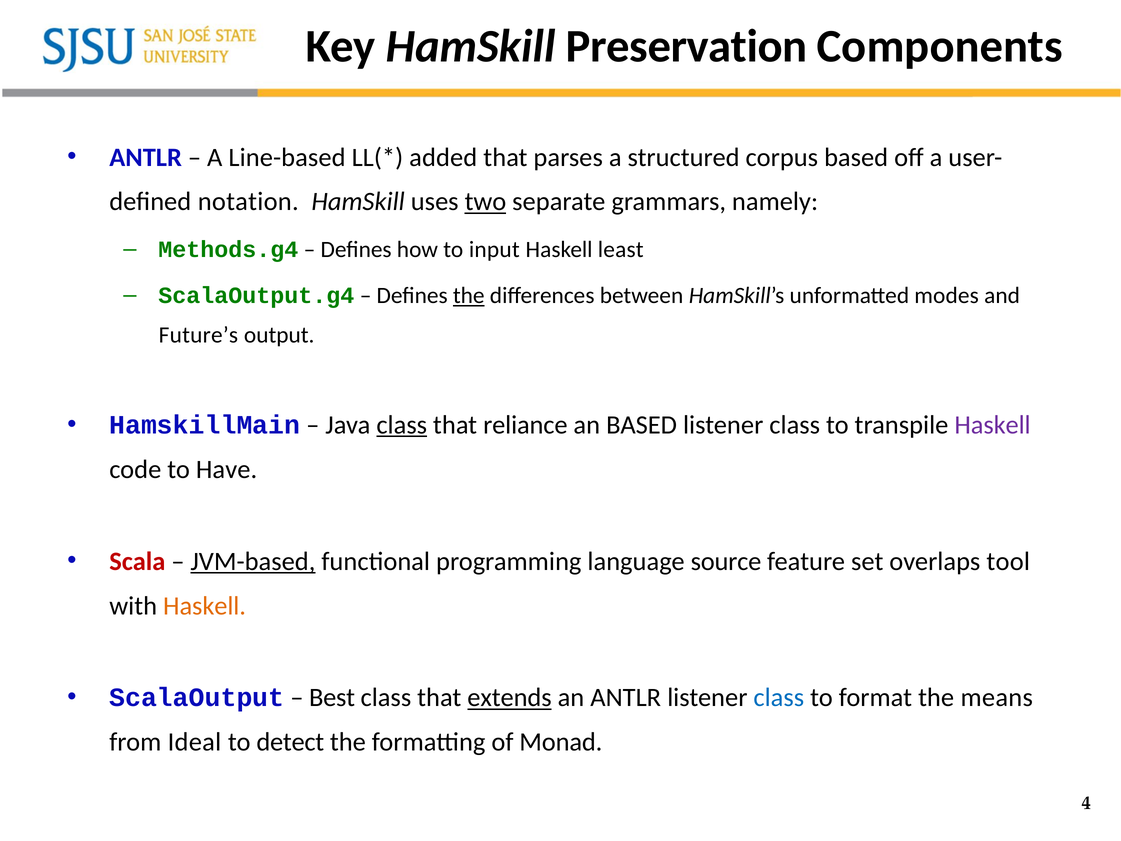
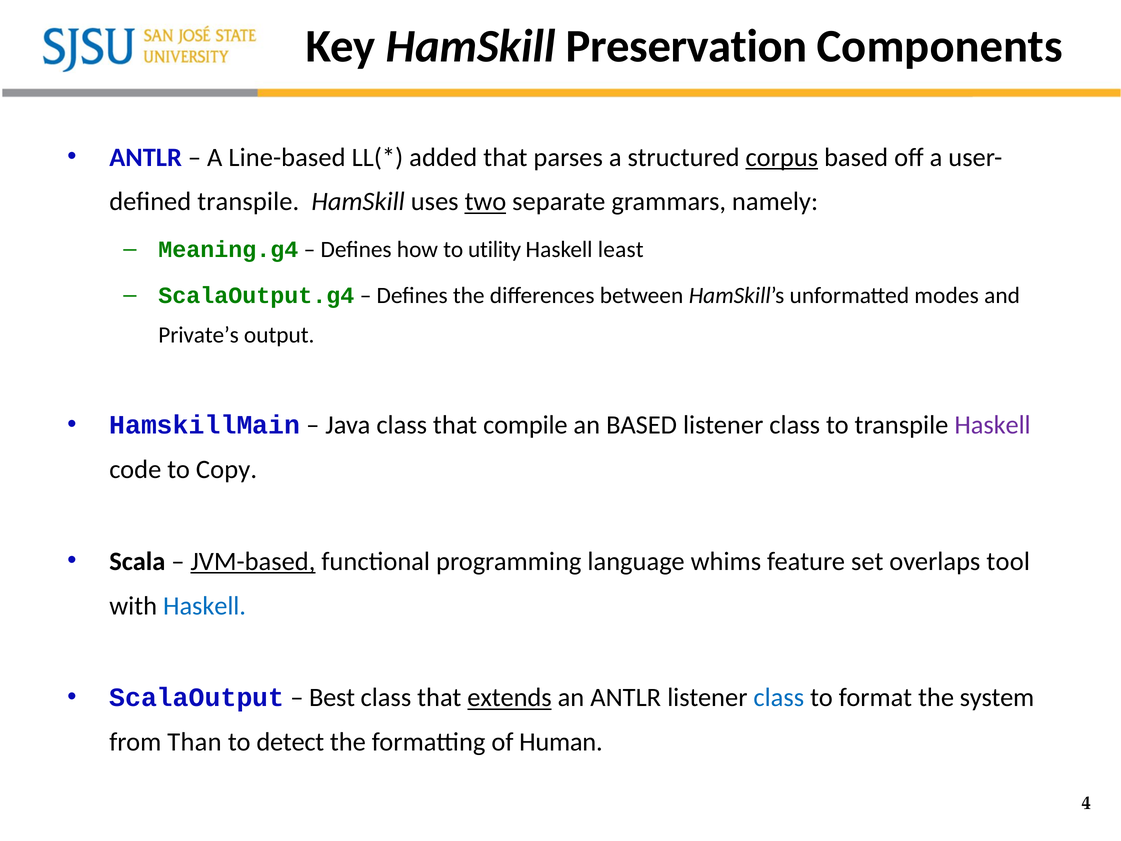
corpus underline: none -> present (782, 157)
notation: notation -> transpile (248, 202)
Methods.g4: Methods.g4 -> Meaning.g4 (228, 249)
input: input -> utility (495, 249)
the underline: present -> none (469, 295)
Future’s: Future’s -> Private’s (199, 335)
class underline: present -> none (402, 425)
reliance: reliance -> compile (525, 425)
Have: Have -> Copy (227, 469)
Scala colour: red -> black (137, 561)
source: source -> whims (726, 561)
Haskell colour: orange -> blue (205, 606)
means: means -> system (997, 697)
Ideal: Ideal -> Than (194, 742)
Monad: Monad -> Human (561, 742)
